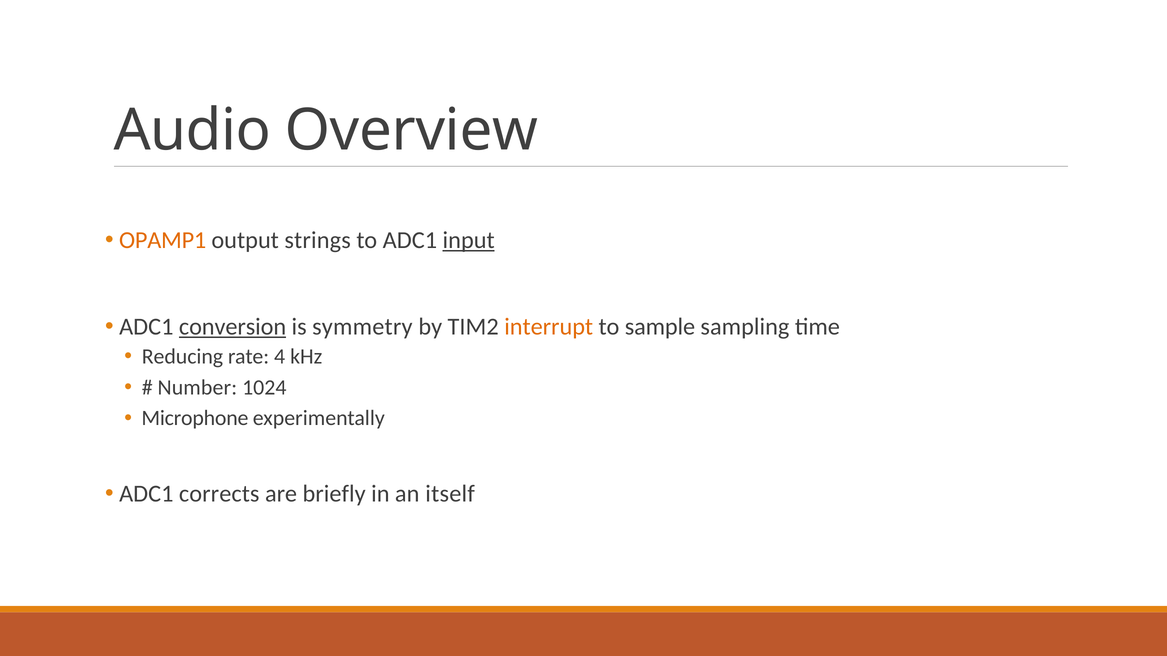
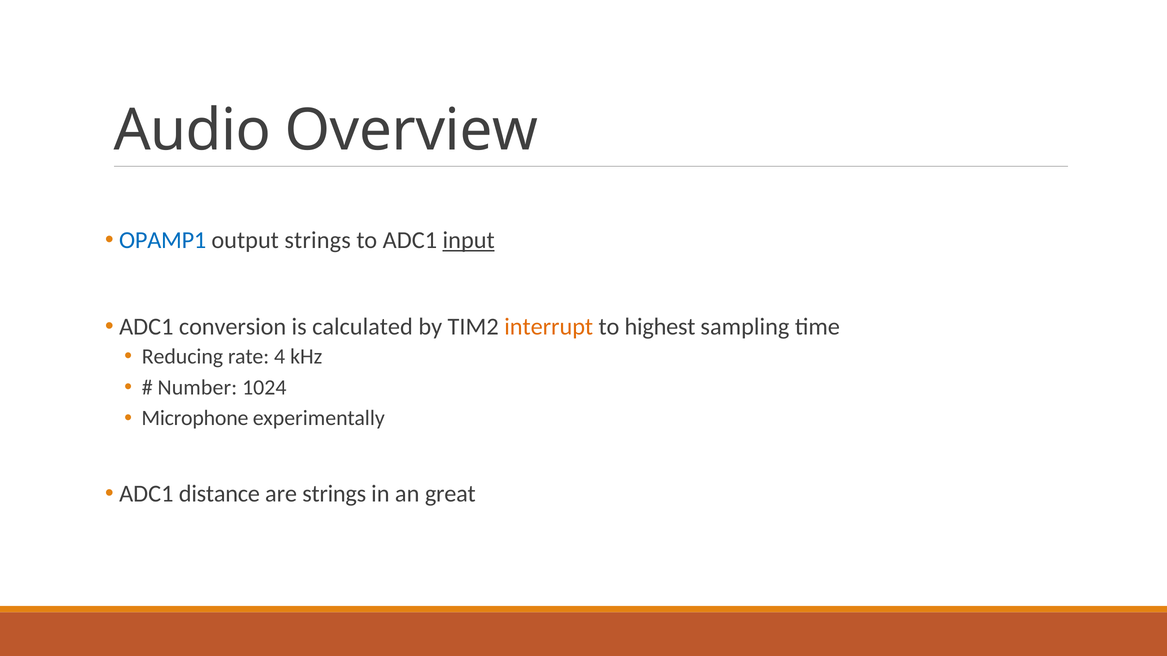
OPAMP1 colour: orange -> blue (163, 240)
conversion underline: present -> none (233, 327)
symmetry: symmetry -> calculated (362, 327)
sample: sample -> highest (660, 327)
corrects: corrects -> distance (219, 494)
are briefly: briefly -> strings (334, 494)
itself: itself -> great (450, 494)
